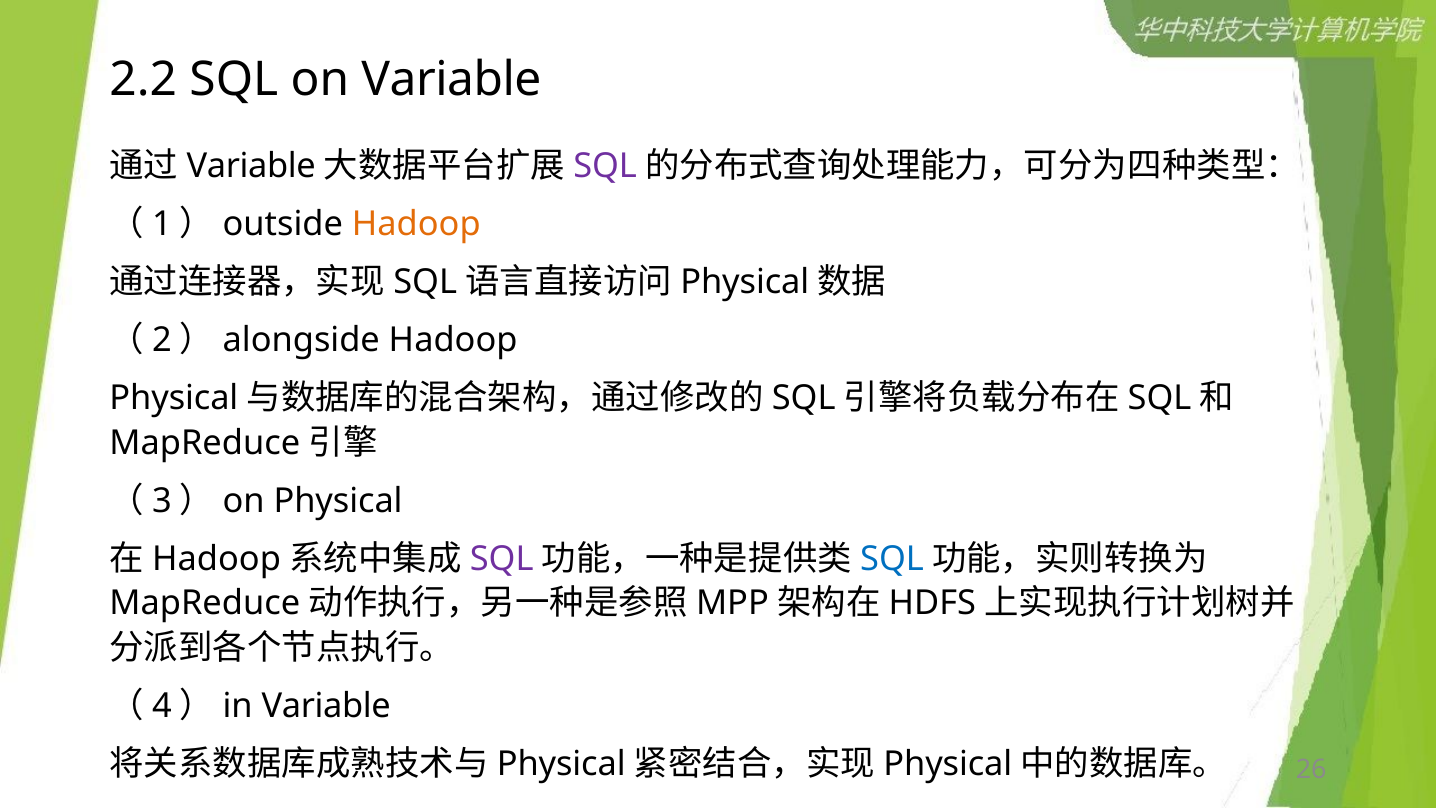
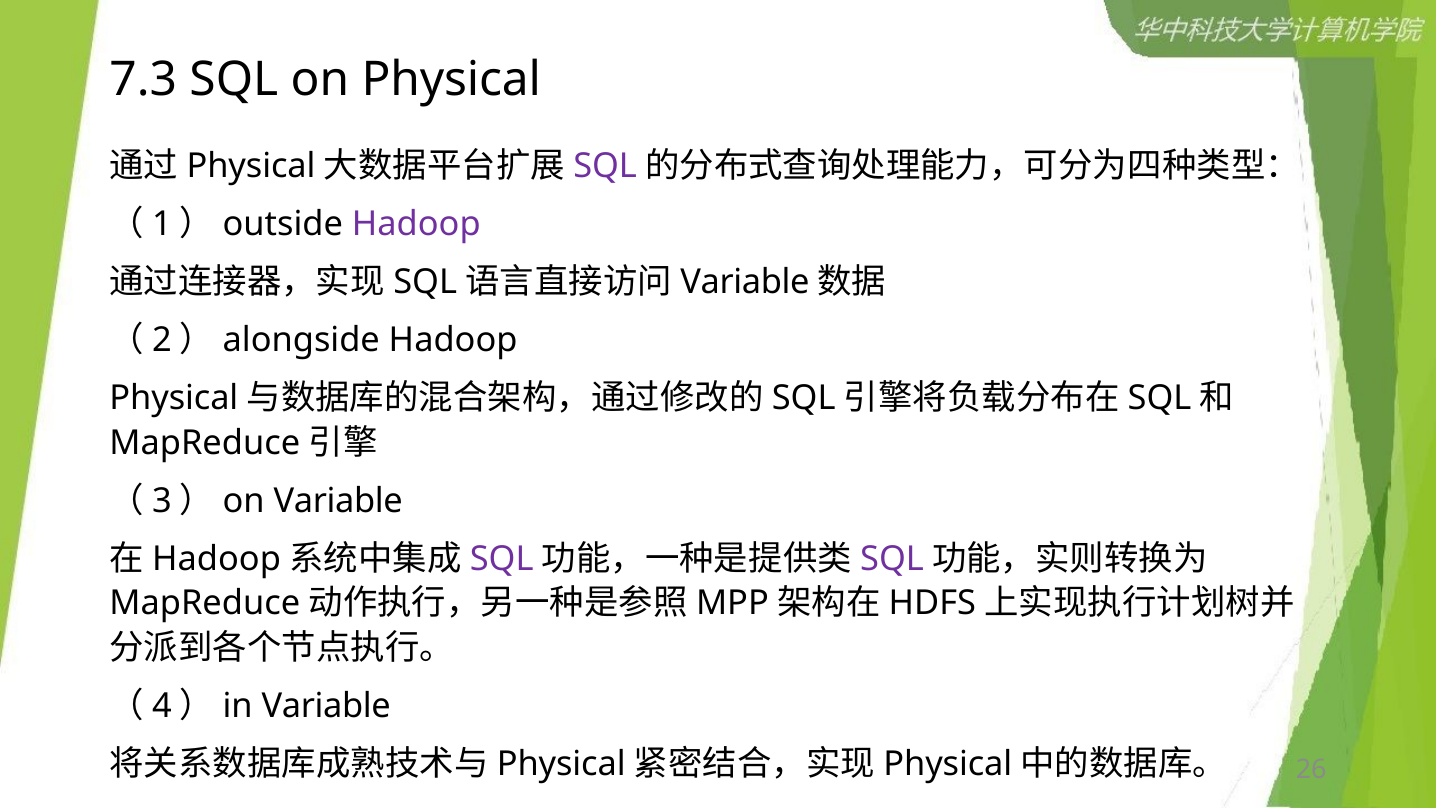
2.2: 2.2 -> 7.3 (143, 80)
on Variable: Variable -> Physical (451, 80)
Variable: Variable -> Physical (251, 166)
Hadoop colour: orange -> purple (416, 224)
Physical: Physical -> Variable (745, 282)
on Physical: Physical -> Variable (338, 501)
SQL colour: blue -> purple (892, 559)
